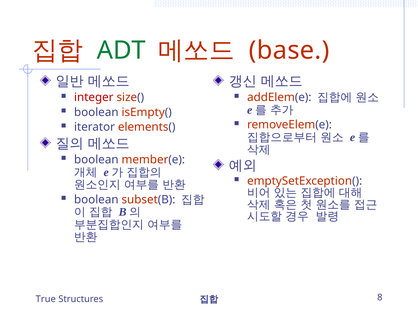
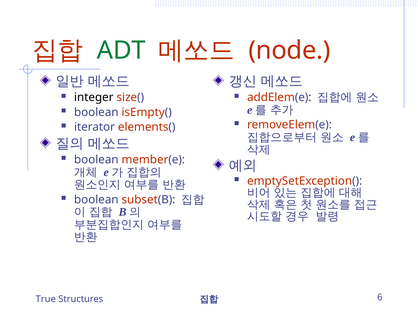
base: base -> node (289, 51)
integer colour: red -> black (94, 98)
8: 8 -> 6 (380, 298)
